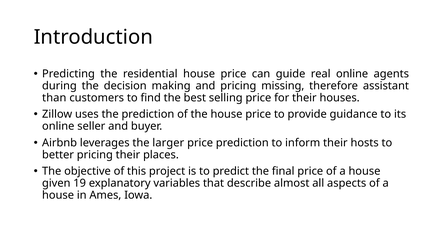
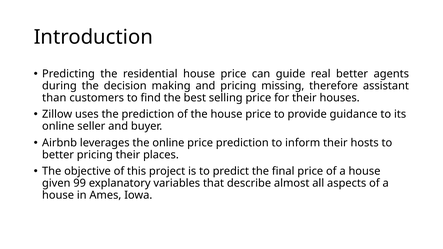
real online: online -> better (352, 74)
the larger: larger -> online (168, 143)
19: 19 -> 99 (80, 183)
